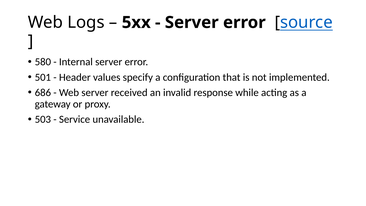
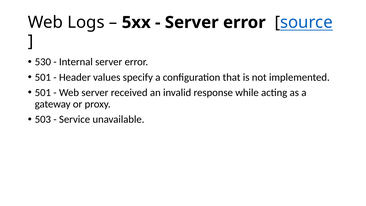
580: 580 -> 530 (43, 62)
686: 686 -> 501 (43, 93)
